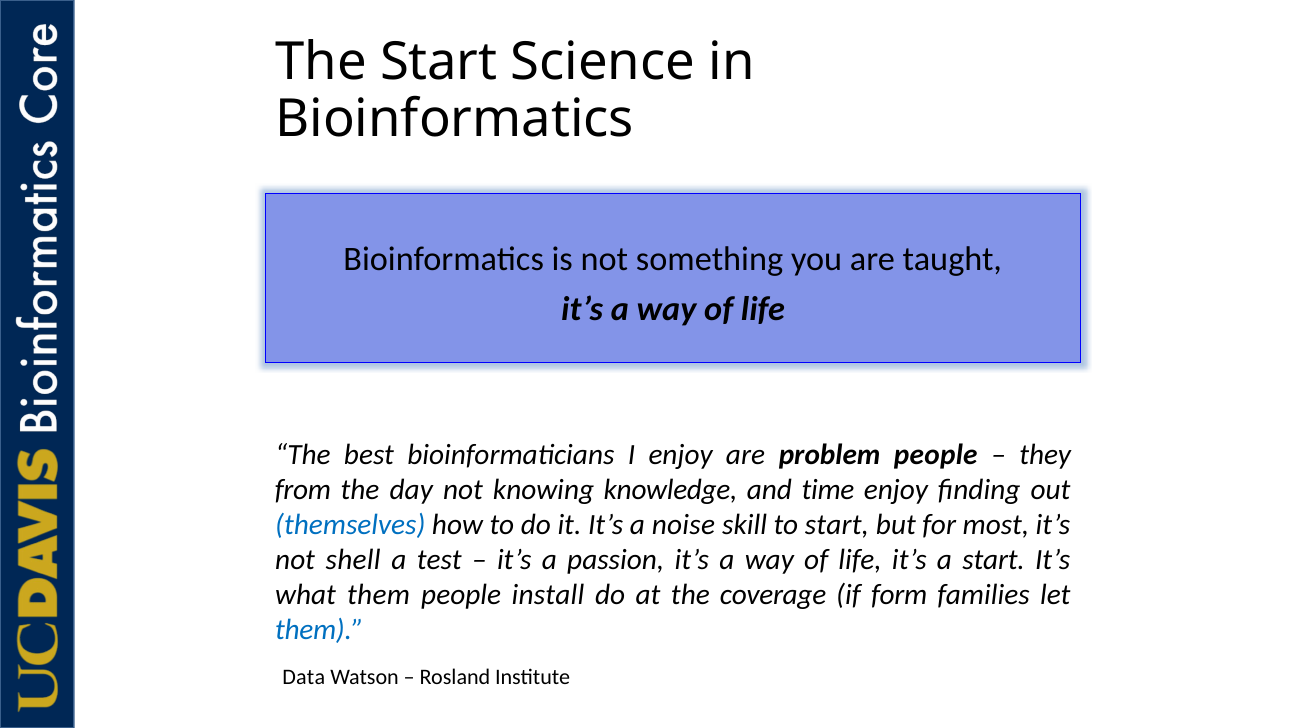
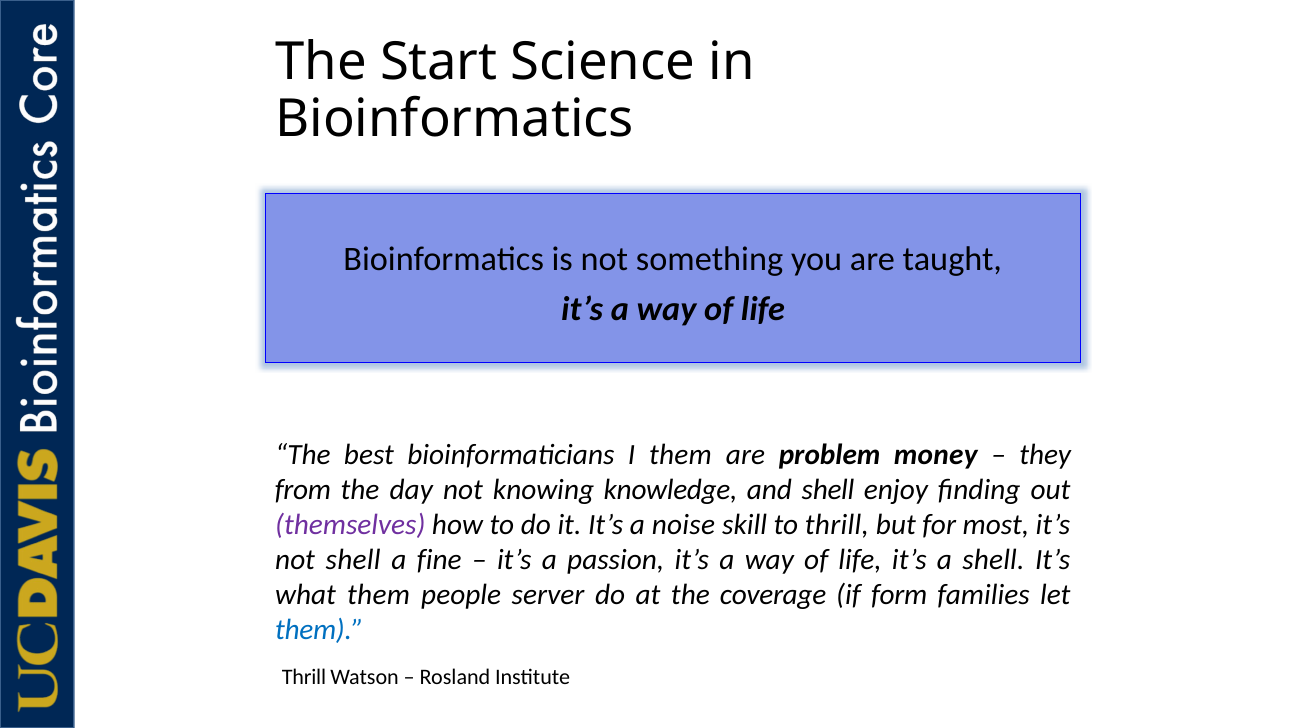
I enjoy: enjoy -> them (680, 455)
problem people: people -> money (936, 455)
and time: time -> shell (828, 490)
themselves colour: blue -> purple (350, 525)
to start: start -> thrill (837, 525)
test: test -> fine (439, 560)
a start: start -> shell (993, 560)
install: install -> server (548, 595)
Data: Data -> Thrill (304, 677)
